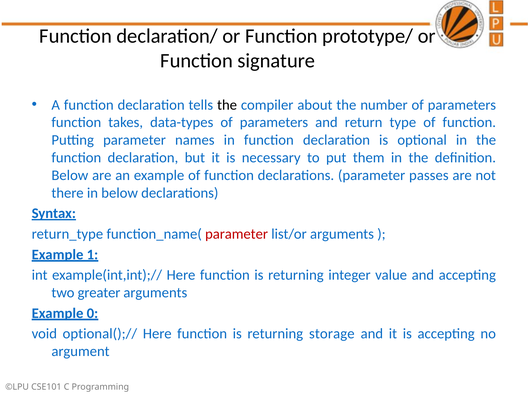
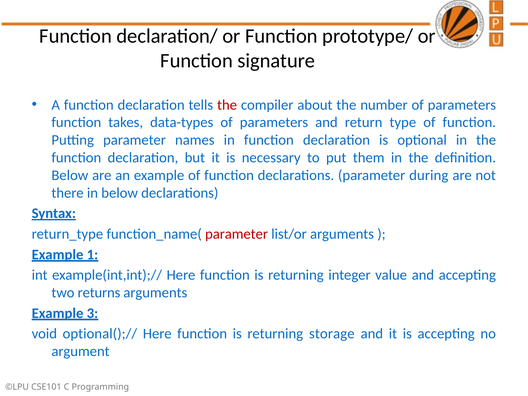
the colour: black -> red (227, 105)
passes: passes -> during (429, 175)
greater: greater -> returns (99, 293)
0: 0 -> 3 (92, 313)
